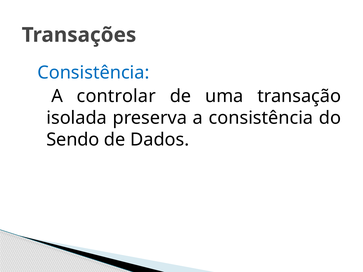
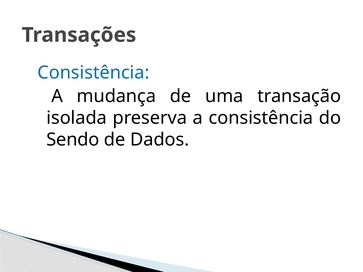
controlar: controlar -> mudança (116, 96)
